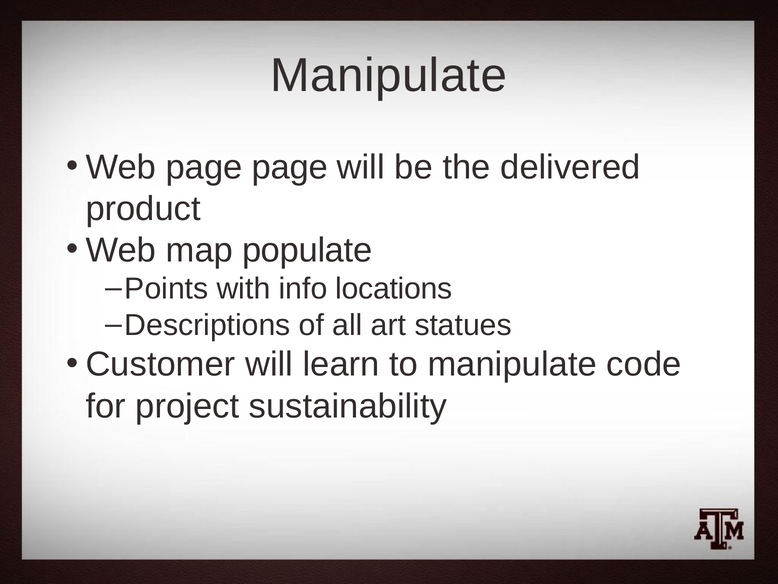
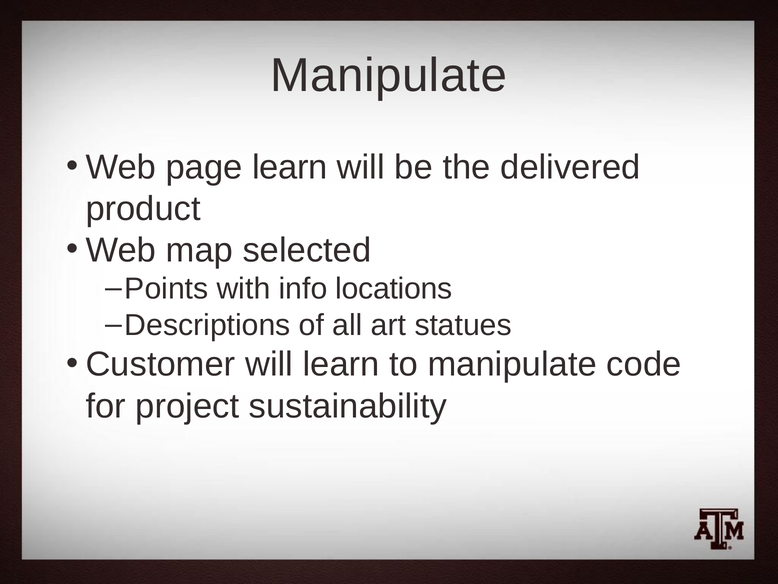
page page: page -> learn (290, 167)
populate: populate -> selected (307, 250)
